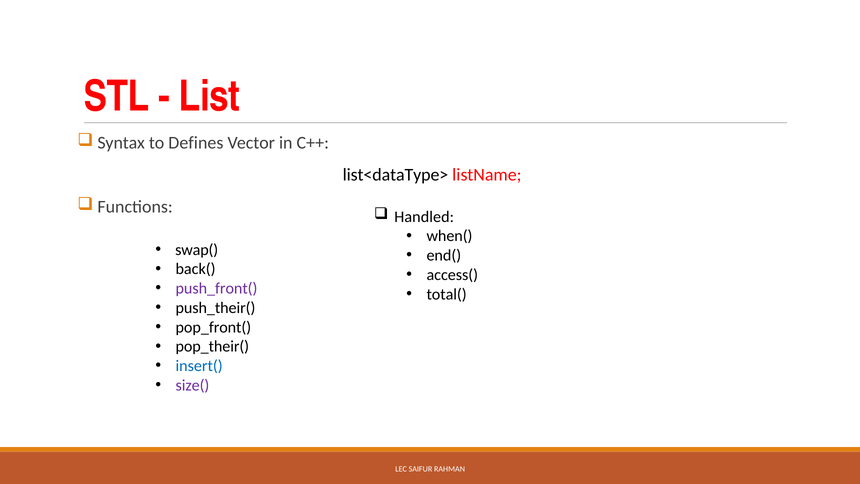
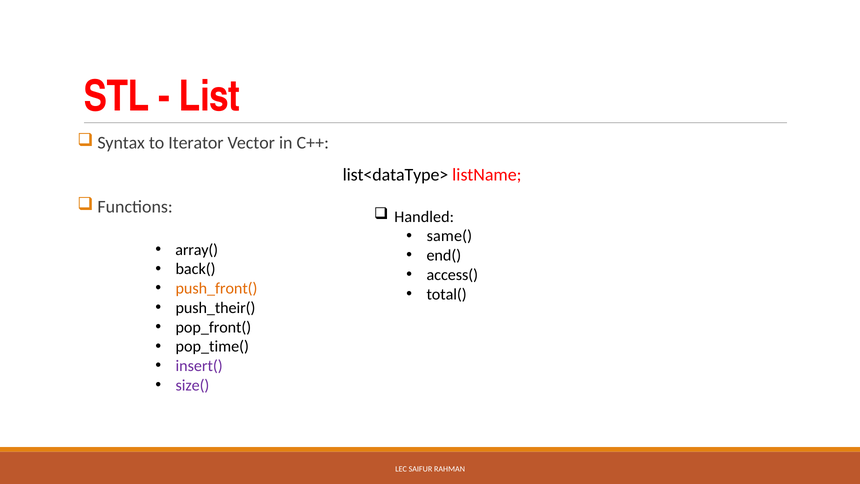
Defines: Defines -> Iterator (196, 143)
when(: when( -> same( (449, 236)
swap(: swap( -> array( (197, 250)
push_front( colour: purple -> orange (217, 288)
pop_their(: pop_their( -> pop_time( (212, 346)
insert( colour: blue -> purple (199, 366)
